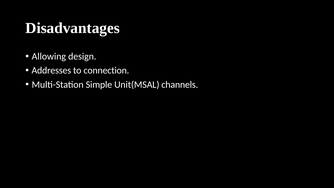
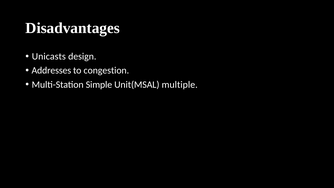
Allowing: Allowing -> Unicasts (49, 56)
connection: connection -> congestion (106, 70)
channels: channels -> multiple (180, 84)
